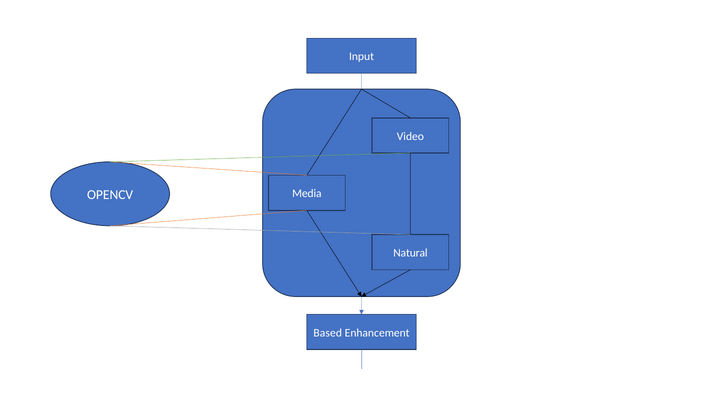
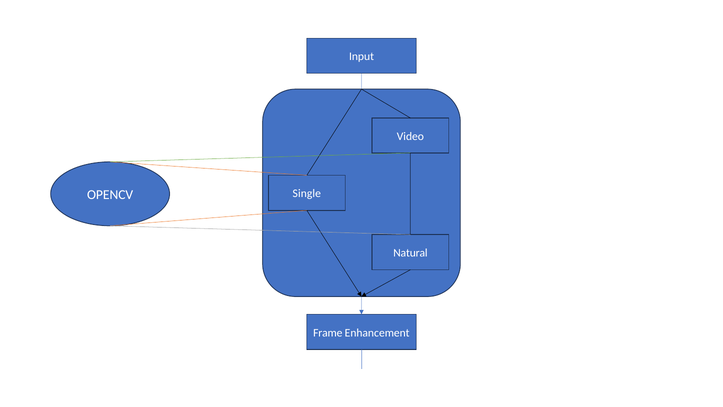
Media: Media -> Single (307, 193)
Based: Based -> Frame (328, 332)
